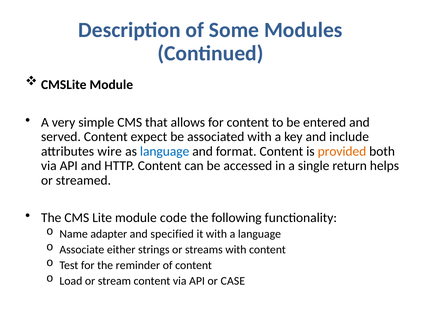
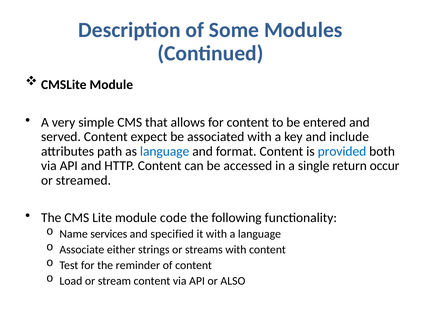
wire: wire -> path (110, 151)
provided colour: orange -> blue (342, 151)
helps: helps -> occur (385, 166)
adapter: adapter -> services (109, 234)
CASE: CASE -> ALSO (233, 281)
